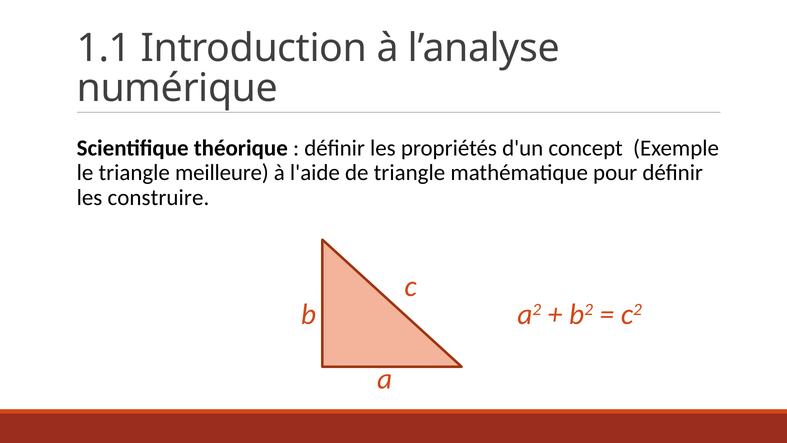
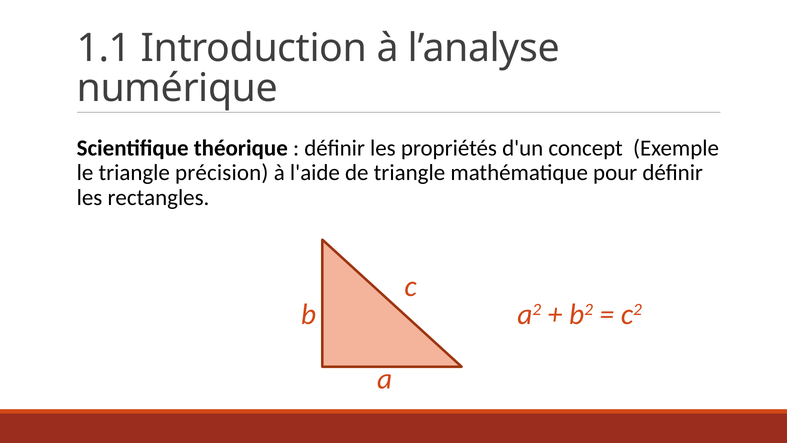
meilleure: meilleure -> précision (222, 173)
construire: construire -> rectangles (158, 198)
